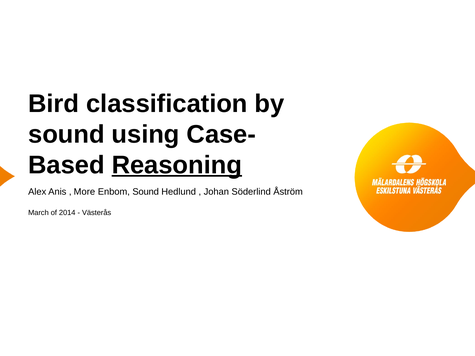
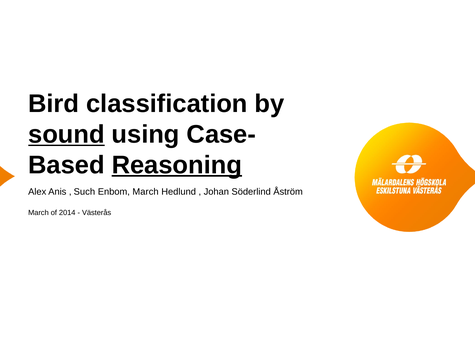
sound underline: none -> present (66, 134)
More: More -> Such (84, 192)
Enbom Sound: Sound -> March (146, 192)
